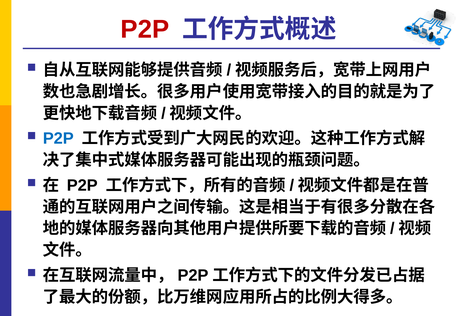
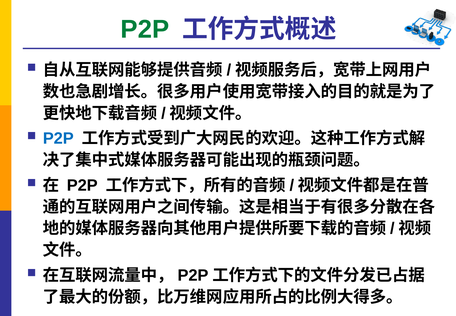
P2P colour: red -> green (145, 29)
